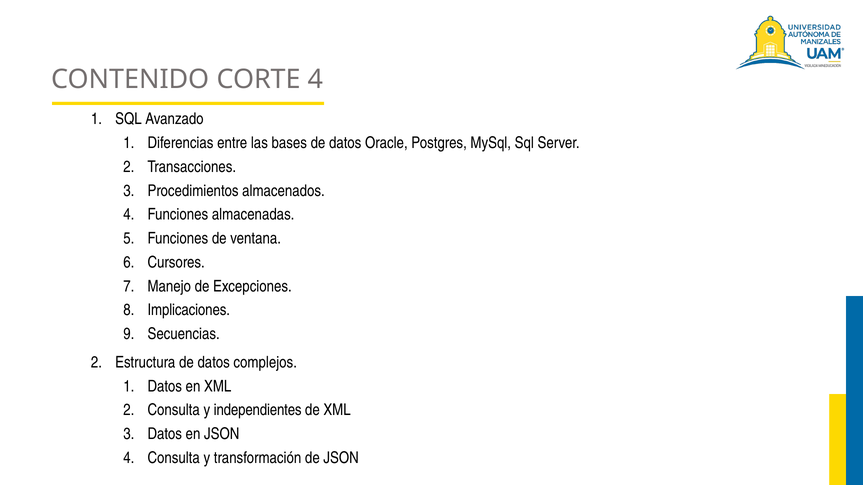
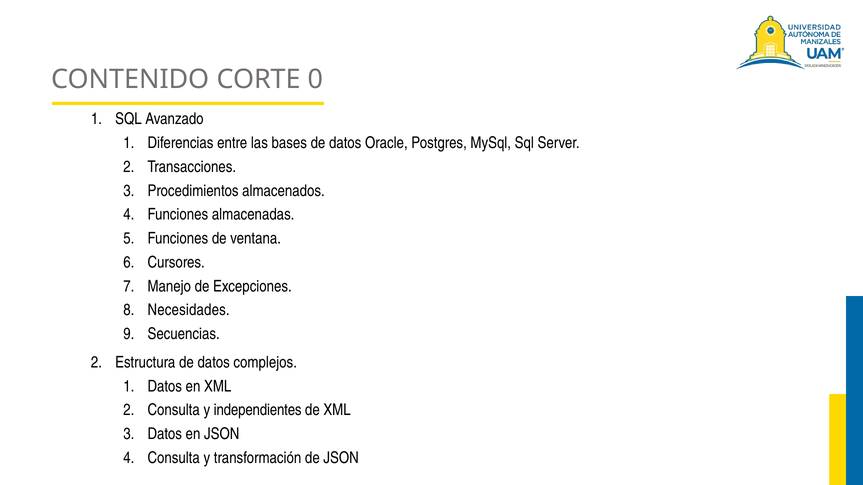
CORTE 4: 4 -> 0 (316, 79)
Implicaciones: Implicaciones -> Necesidades (189, 310)
